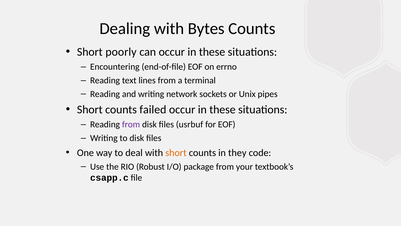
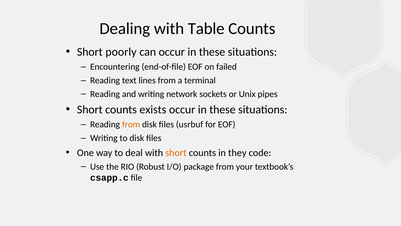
Bytes: Bytes -> Table (206, 29)
errno: errno -> failed (227, 67)
failed: failed -> exists (153, 109)
from colour: purple -> orange (131, 124)
